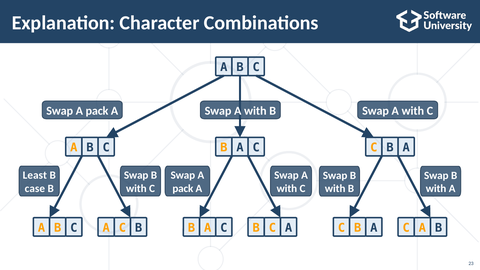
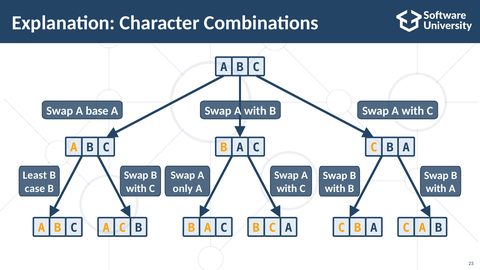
pack: pack -> base (97, 111)
pack: pack -> only (183, 188)
